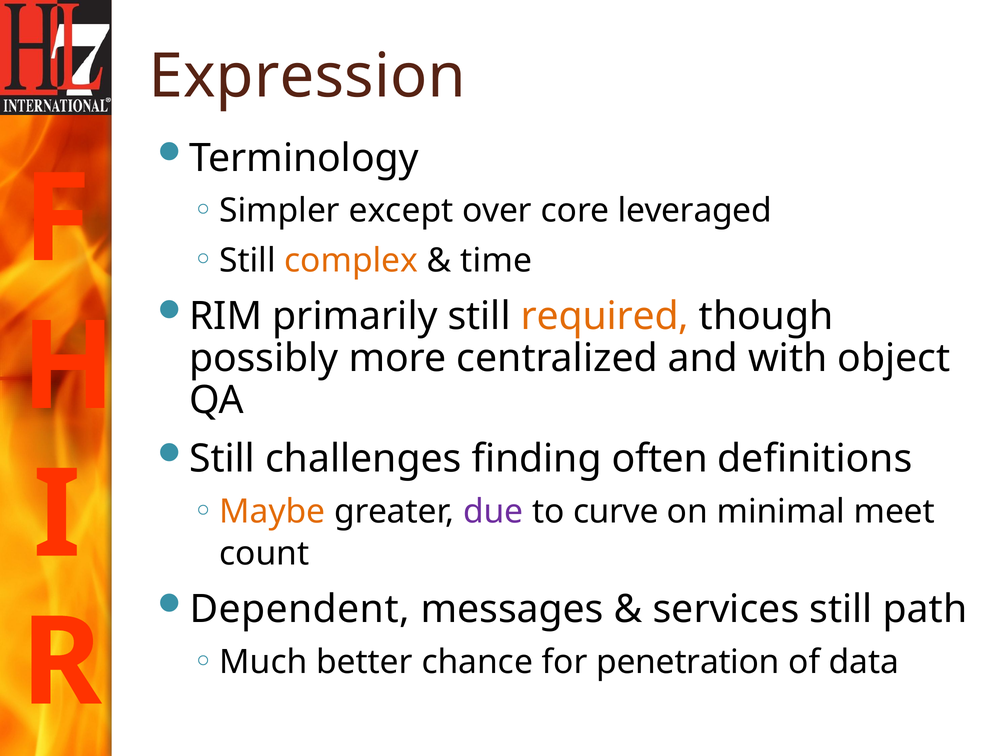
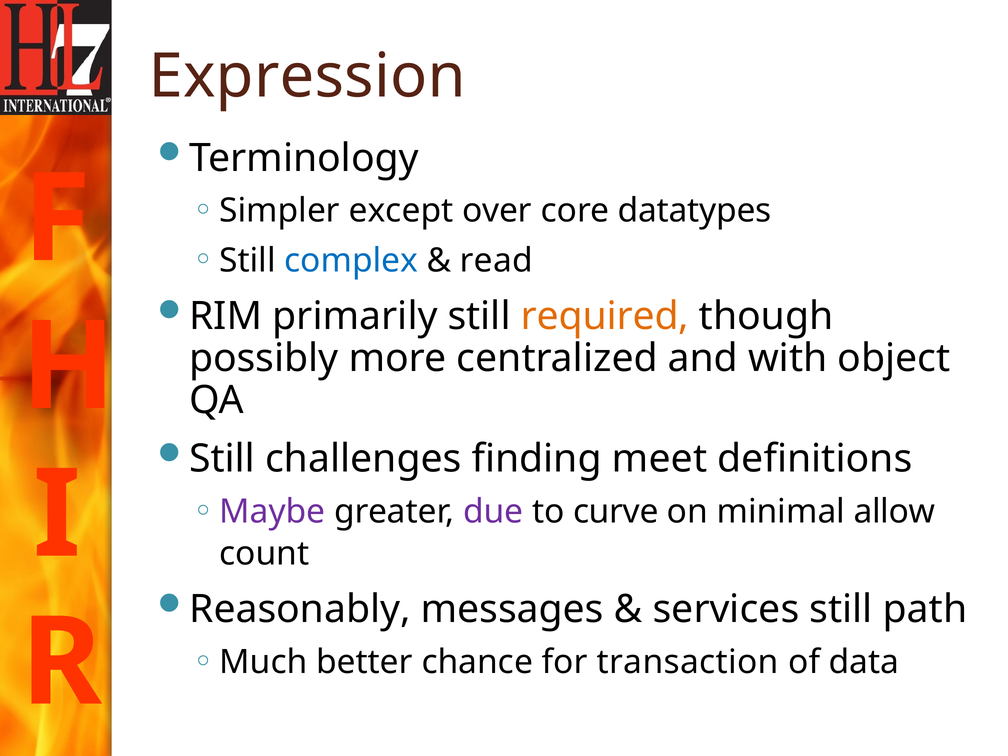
leveraged: leveraged -> datatypes (695, 211)
complex colour: orange -> blue (351, 260)
time: time -> read (496, 260)
often: often -> meet (660, 459)
Maybe colour: orange -> purple (272, 512)
meet: meet -> allow (894, 512)
Dependent: Dependent -> Reasonably (300, 609)
penetration: penetration -> transaction (688, 662)
